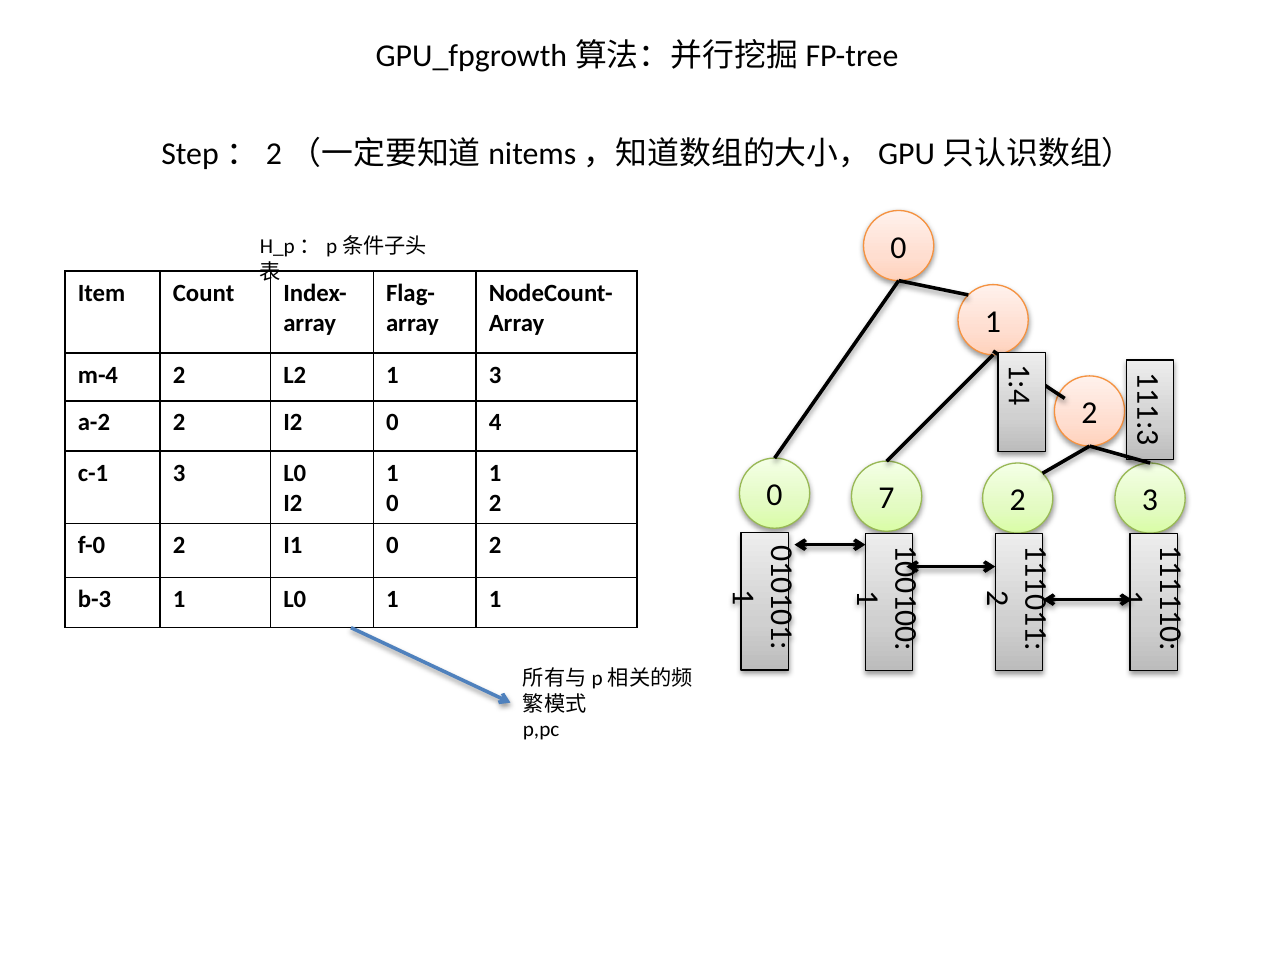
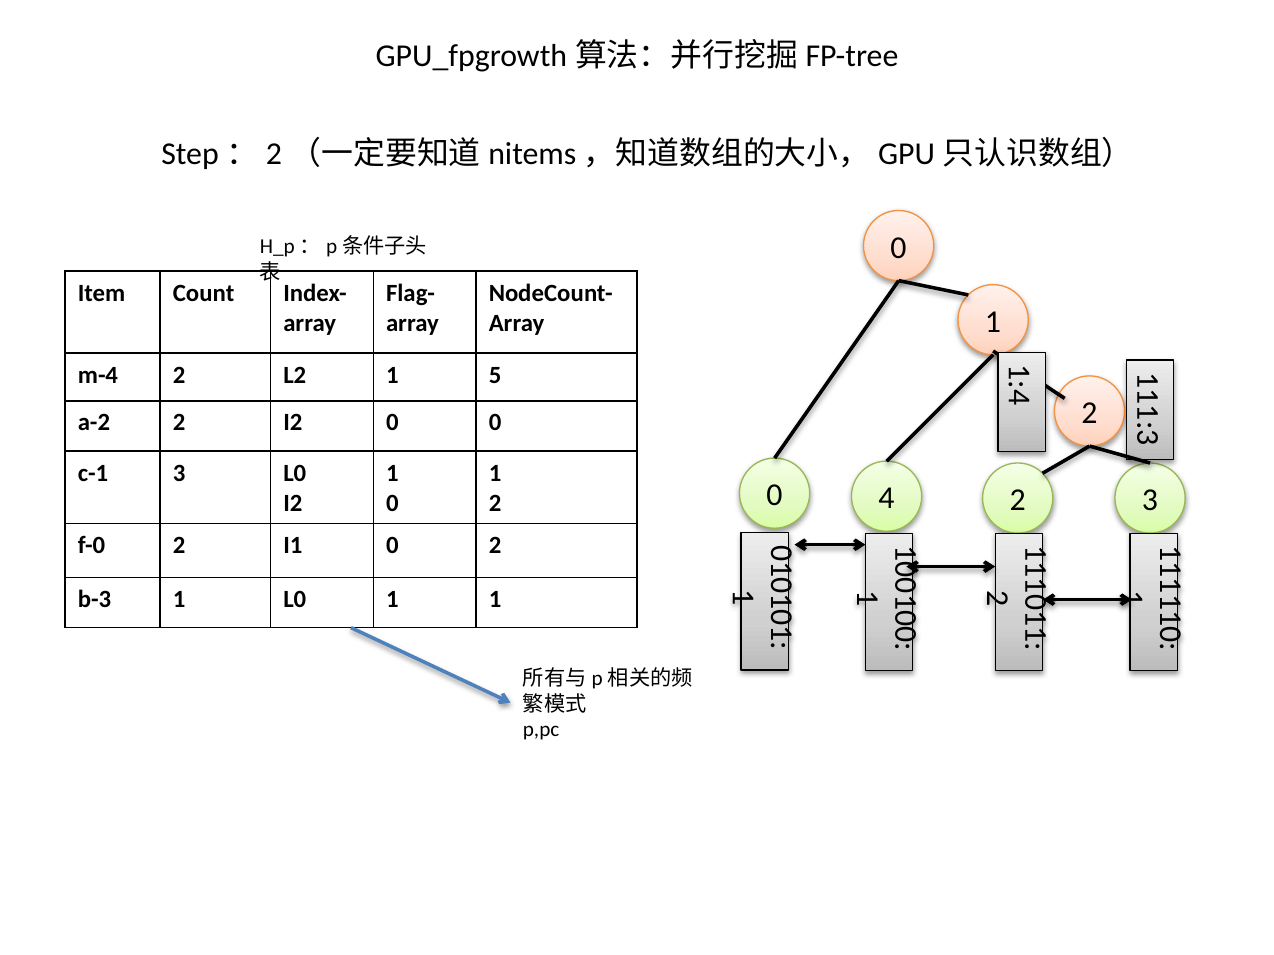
1 3: 3 -> 5 (495, 375)
I2 0 4: 4 -> 0 (495, 423)
0 7: 7 -> 4 (887, 499)
